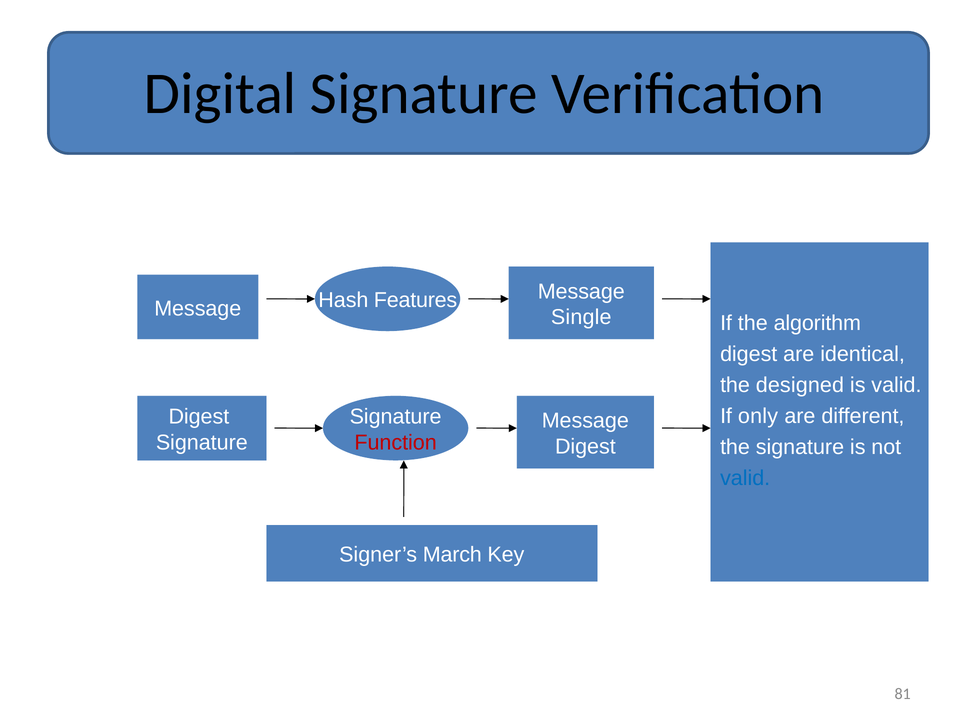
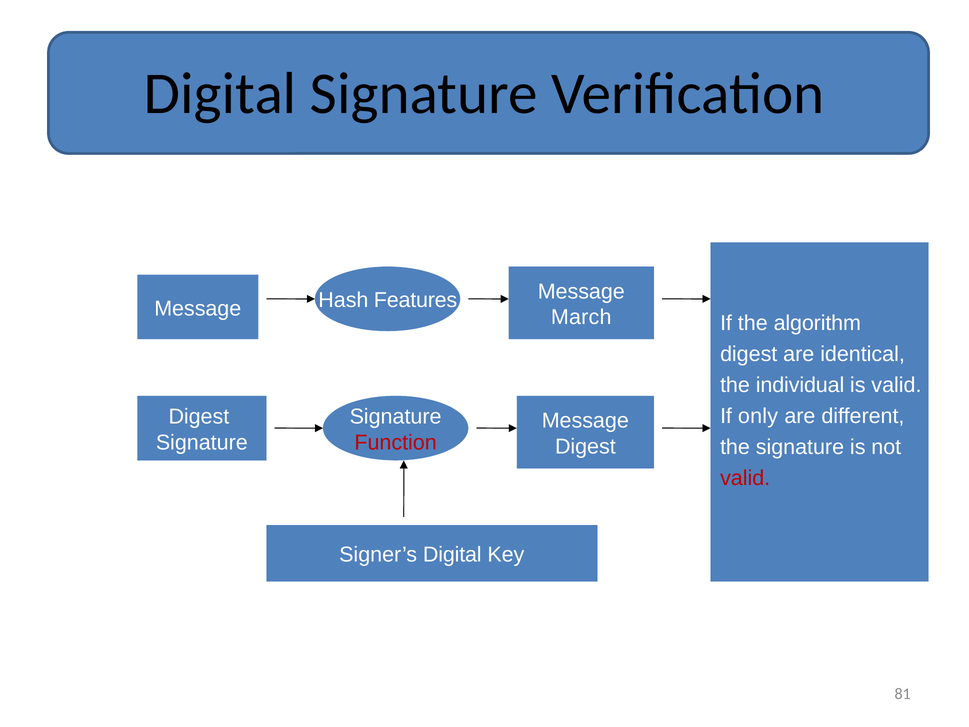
Single: Single -> March (581, 317)
designed: designed -> individual (800, 385)
valid colour: blue -> red (745, 478)
Signer’s March: March -> Digital (452, 555)
